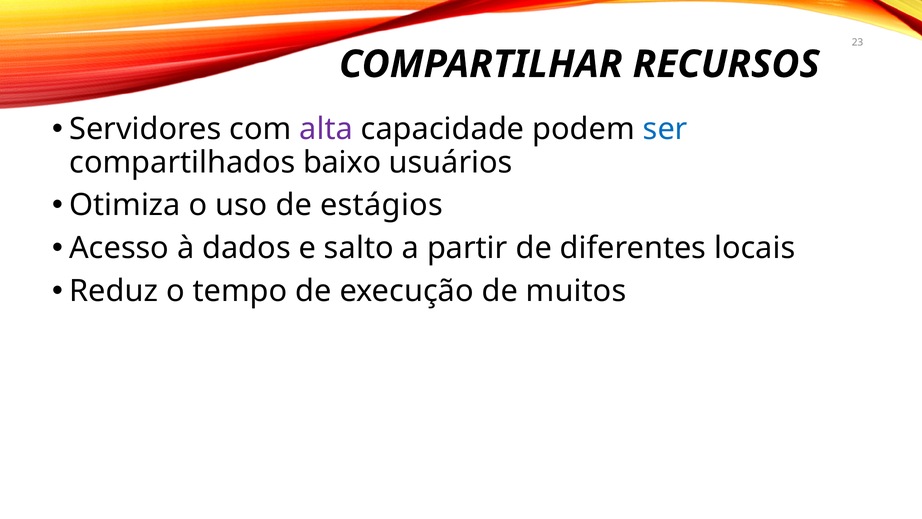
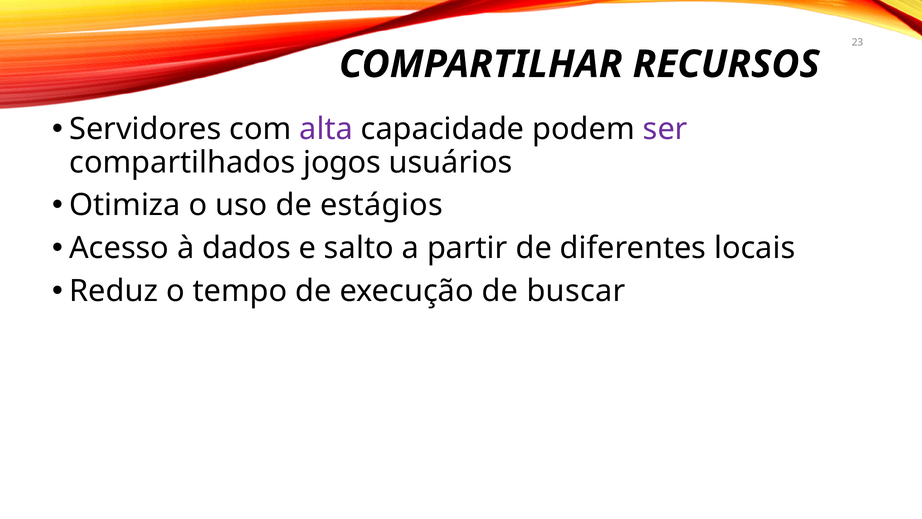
ser colour: blue -> purple (665, 129)
baixo: baixo -> jogos (342, 162)
muitos: muitos -> buscar (576, 291)
